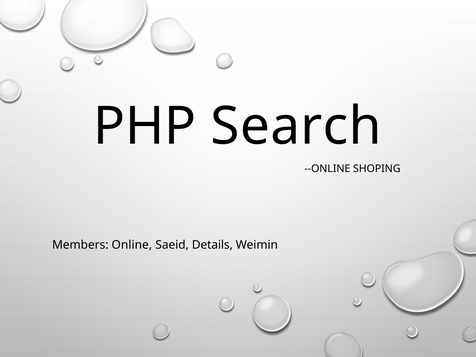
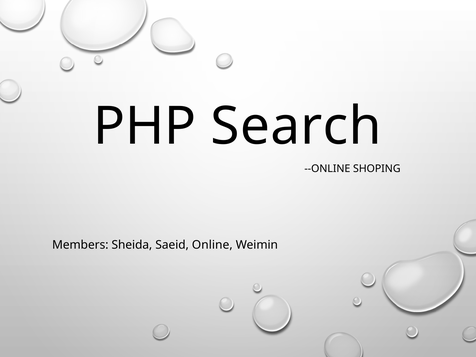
Online: Online -> Sheida (132, 245)
Details: Details -> Online (212, 245)
